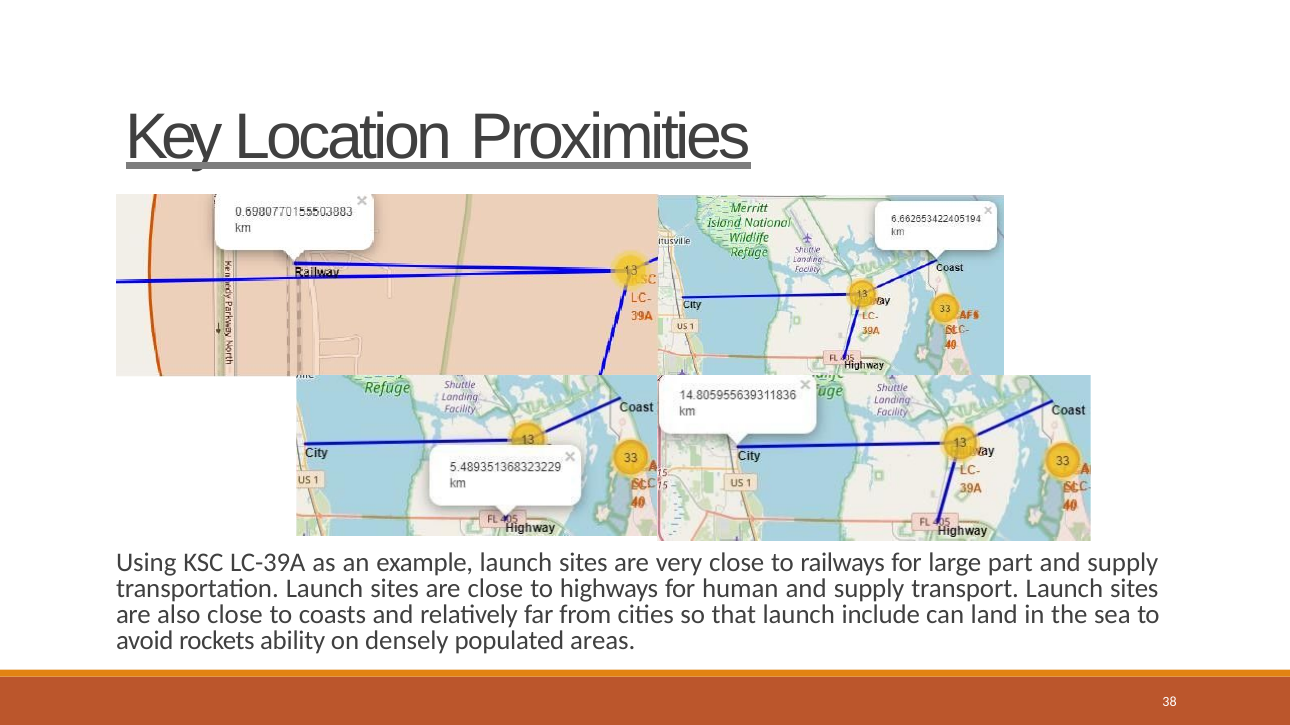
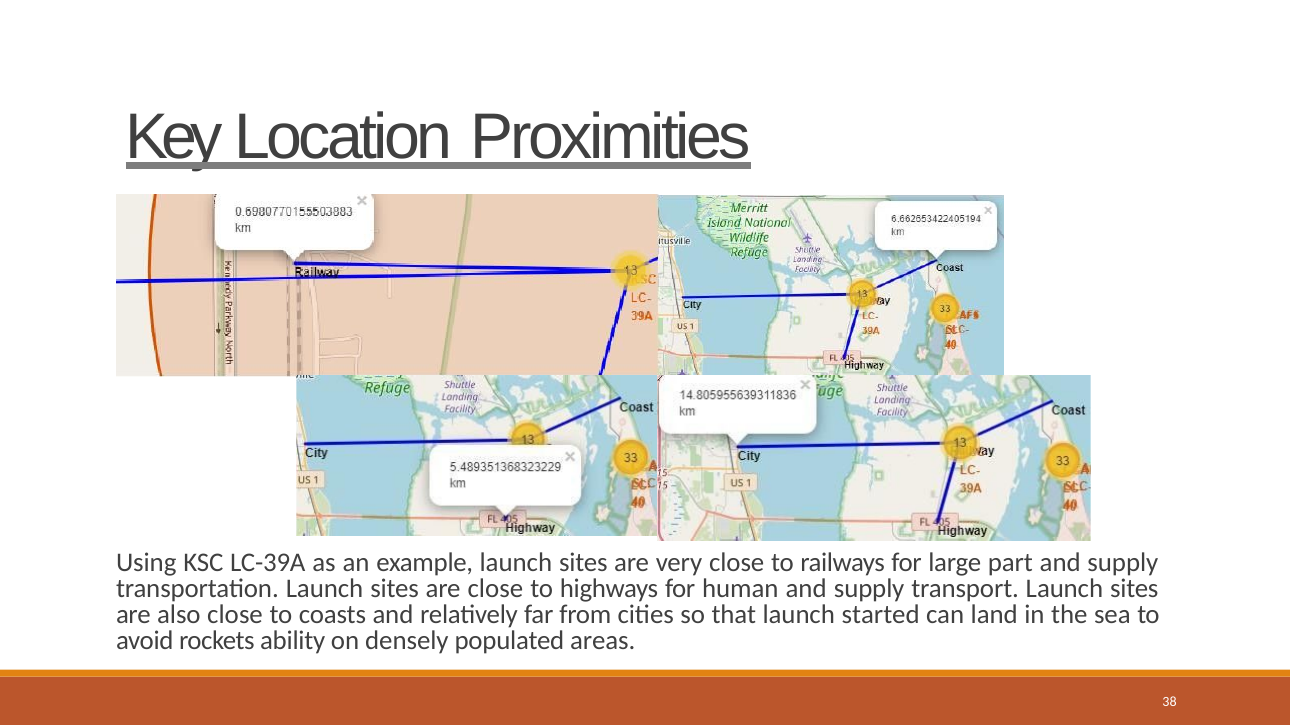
include: include -> started (881, 615)
